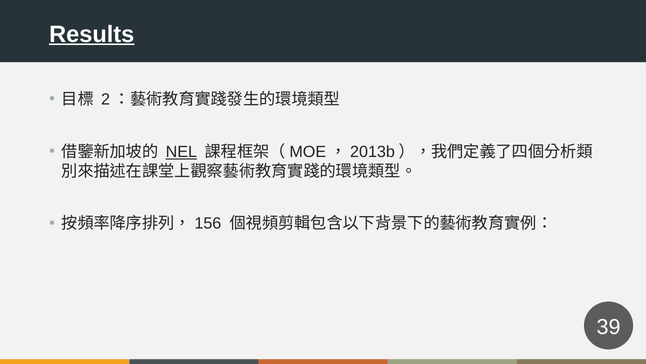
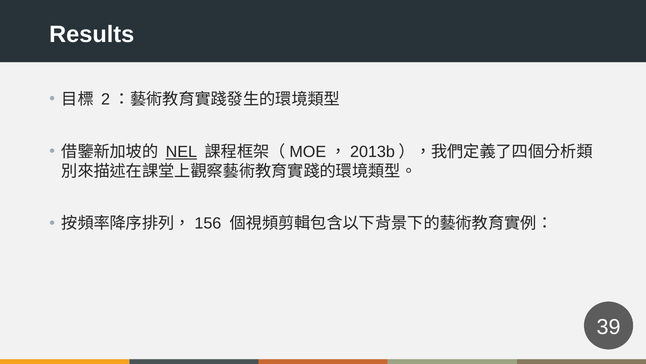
Results underline: present -> none (92, 34)
